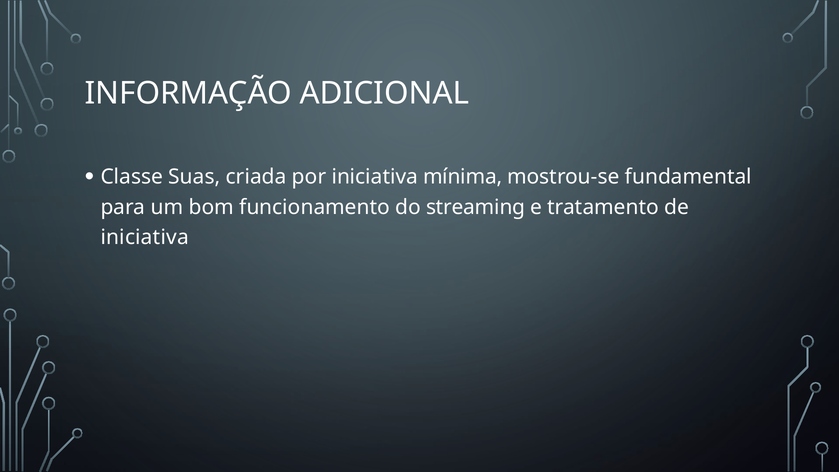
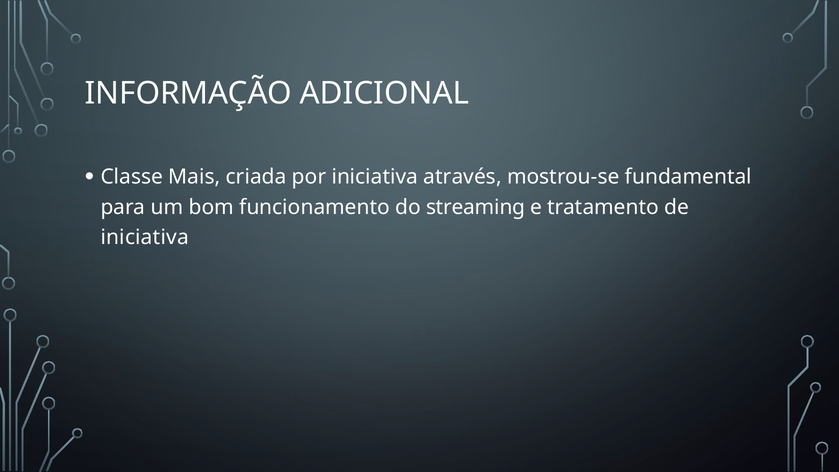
Suas: Suas -> Mais (194, 177)
mínima: mínima -> através (463, 177)
